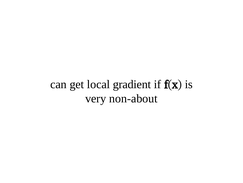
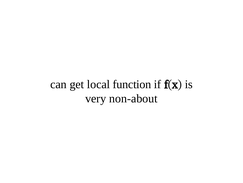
gradient: gradient -> function (132, 84)
